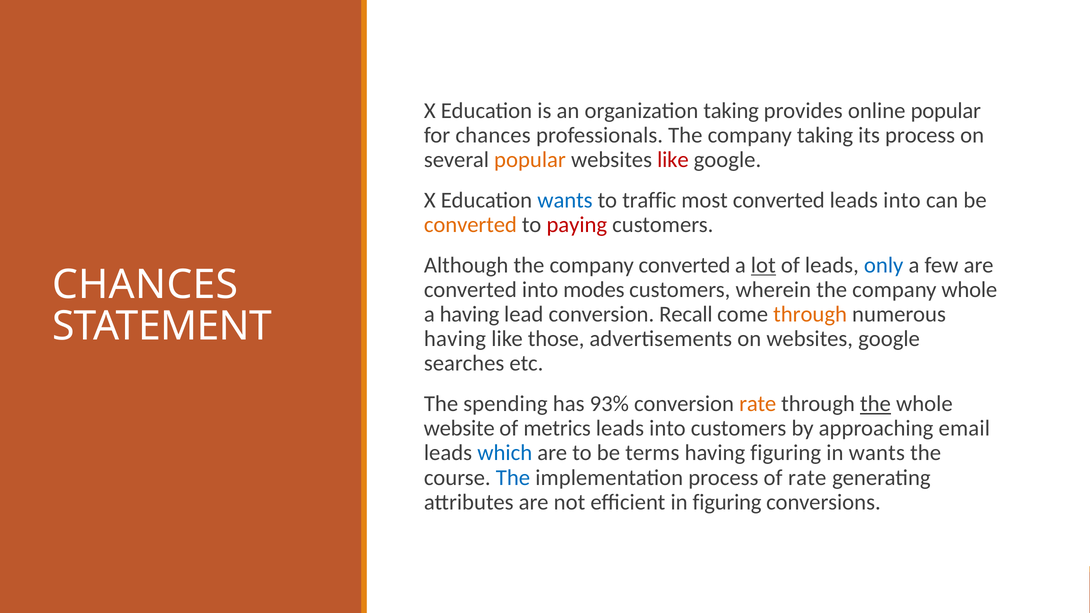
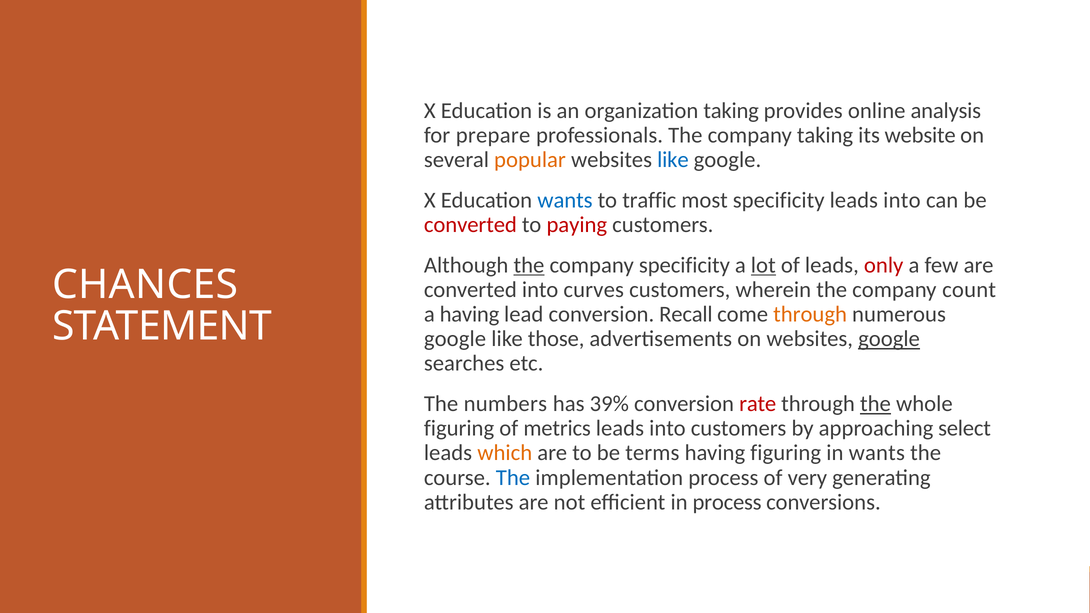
online popular: popular -> analysis (946, 111)
for chances: chances -> prepare (493, 135)
its process: process -> website (920, 135)
like colour: red -> blue (673, 160)
most converted: converted -> specificity (779, 200)
converted colour: orange -> red (470, 225)
the underline: none -> present (529, 265)
company converted: converted -> specificity (684, 265)
only colour: blue -> red (884, 265)
modes: modes -> curves (594, 290)
company whole: whole -> count (969, 290)
having: having -> google (455, 339)
google underline: none -> present (889, 339)
spending: spending -> numbers (505, 404)
93%: 93% -> 39% (609, 404)
rate colour: orange -> red (758, 404)
website: website -> figuring (459, 429)
email: email -> select (964, 429)
which colour: blue -> orange (505, 453)
of rate: rate -> very (807, 478)
in figuring: figuring -> process (727, 502)
